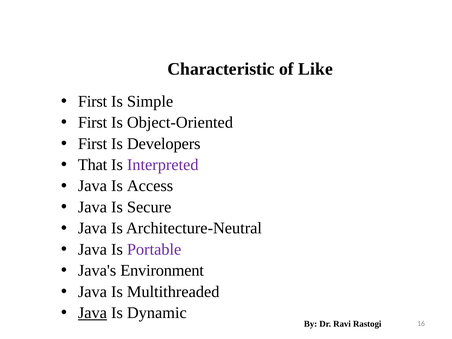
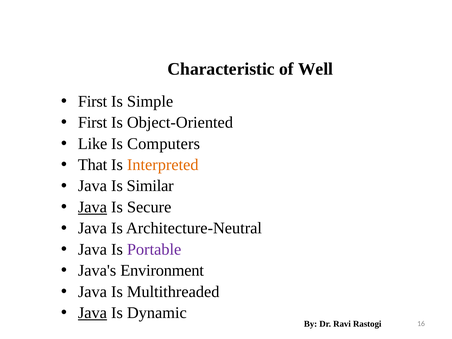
Like: Like -> Well (316, 69)
First: First -> Like (93, 144)
Developers: Developers -> Computers (164, 144)
Interpreted colour: purple -> orange (163, 165)
Access: Access -> Similar (150, 186)
Java underline: none -> present (92, 207)
